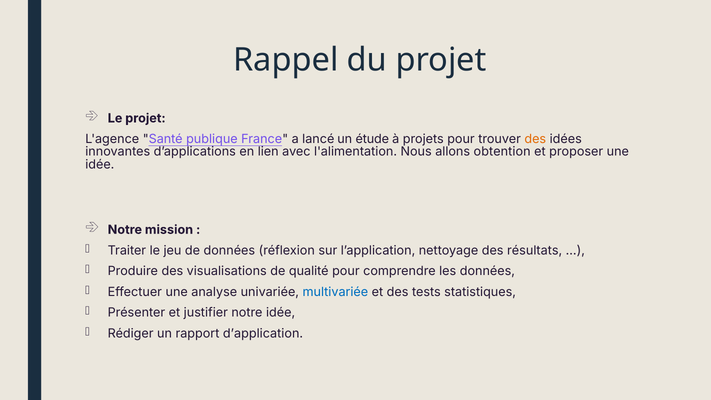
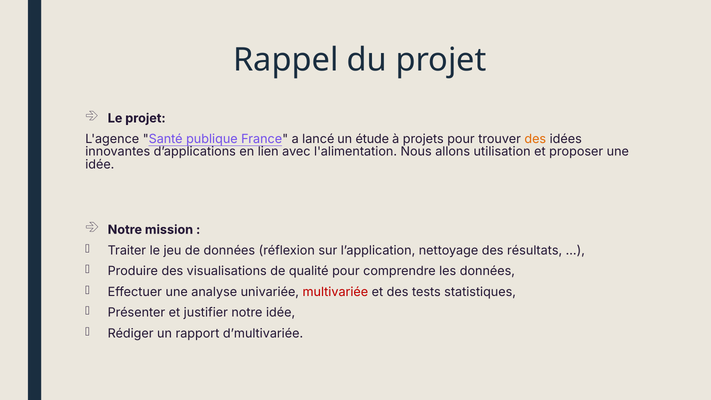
obtention: obtention -> utilisation (502, 152)
multivariée colour: blue -> red (335, 292)
d’application: d’application -> d’multivariée (263, 333)
